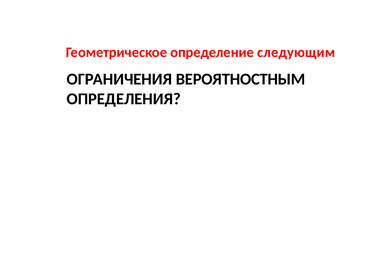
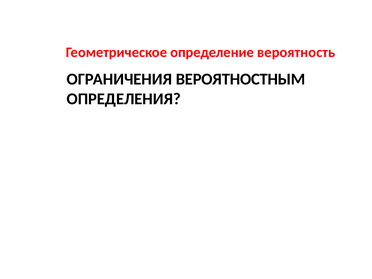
следующим: следующим -> вероятность (296, 52)
